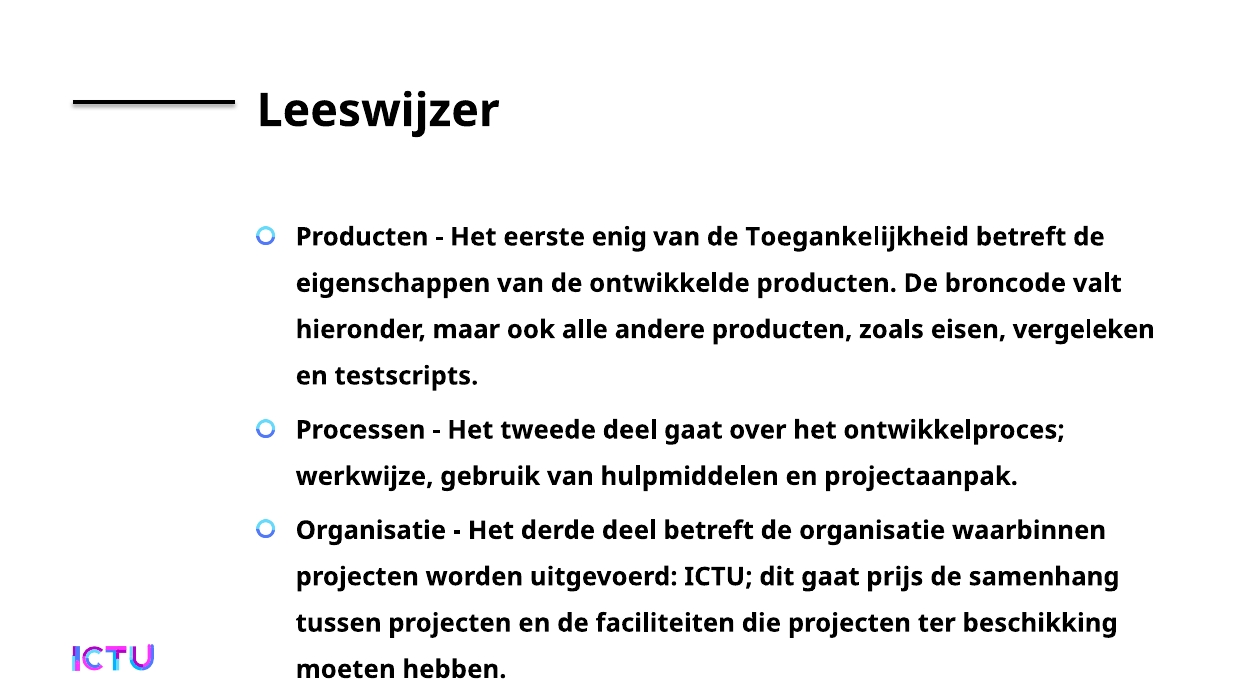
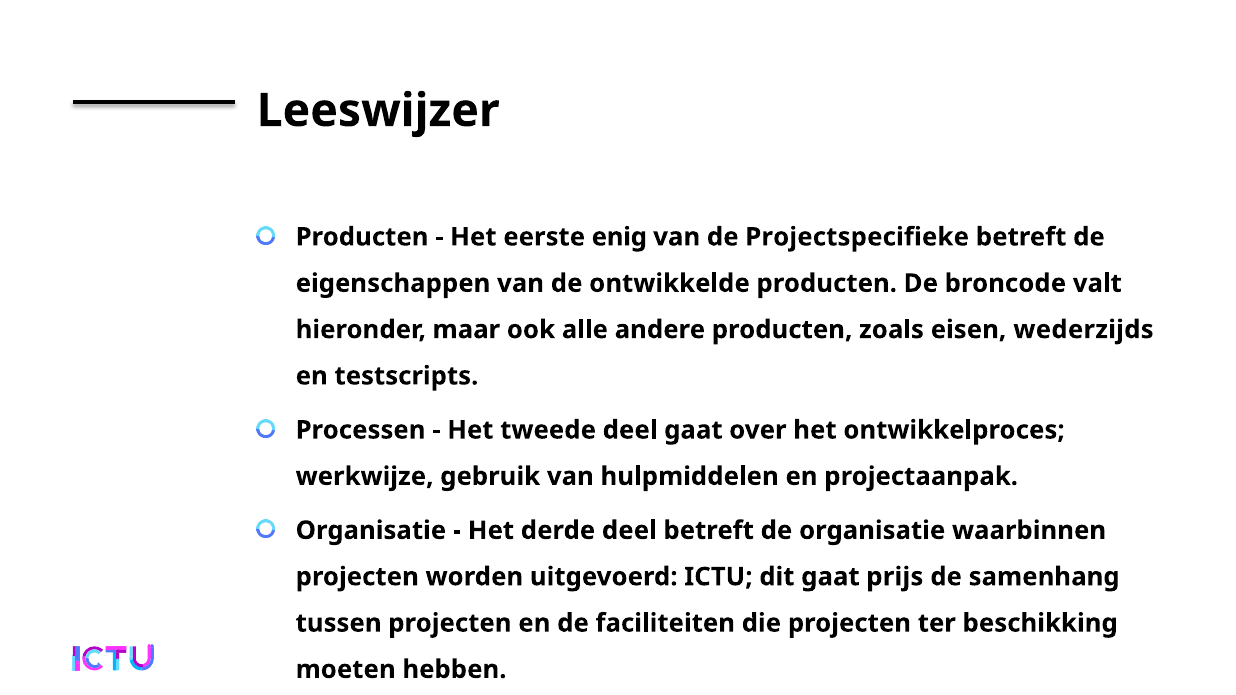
Toegankelijkheid: Toegankelijkheid -> Projectspecifieke (857, 237)
vergeleken: vergeleken -> wederzijds (1084, 330)
